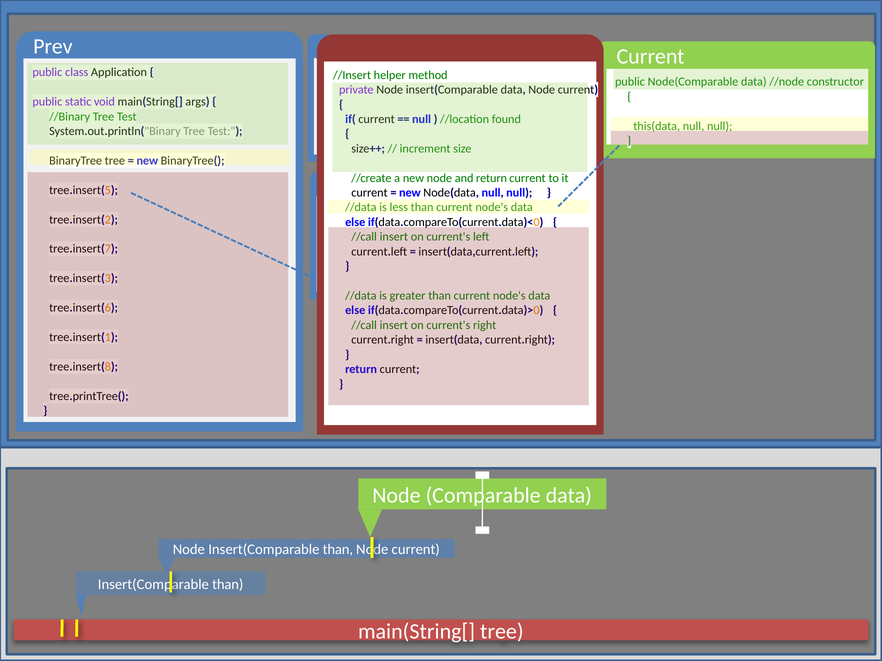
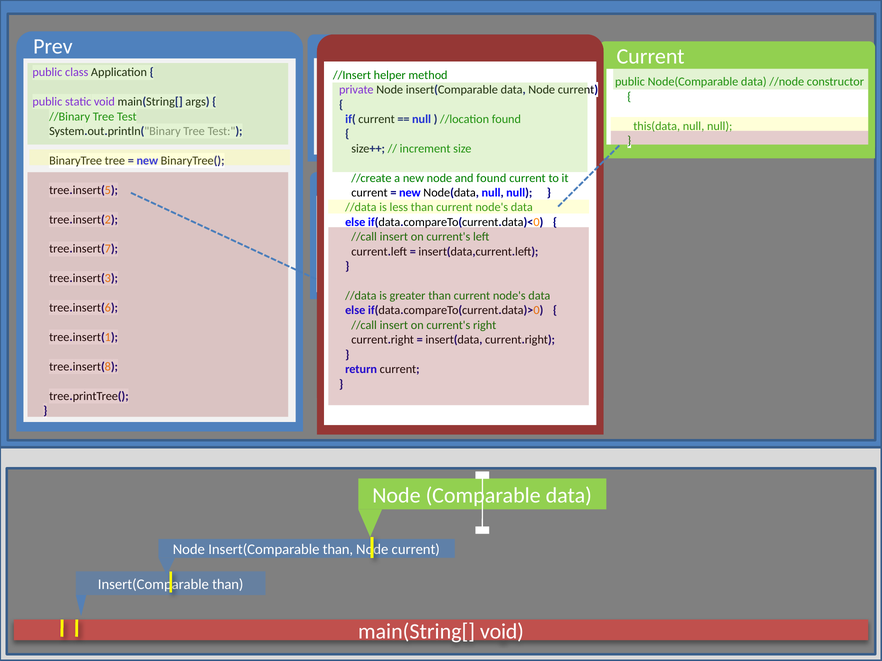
and return: return -> found (491, 178)
main(String[ tree: tree -> void (502, 632)
